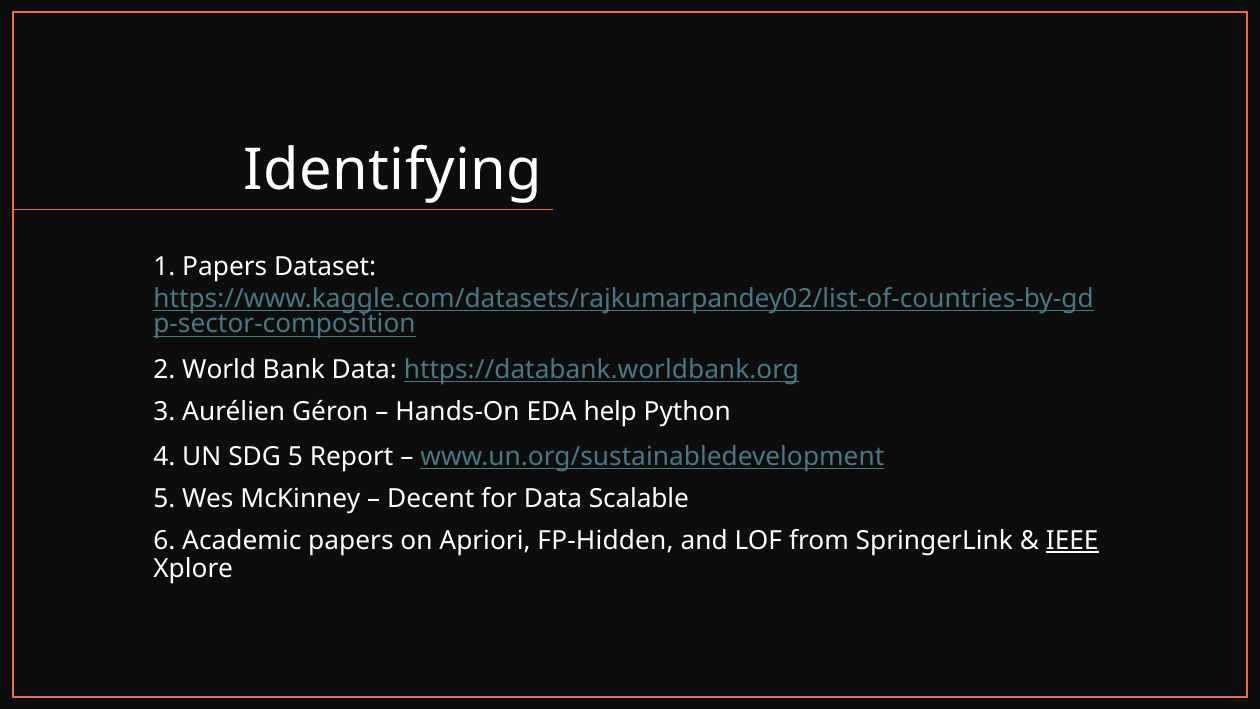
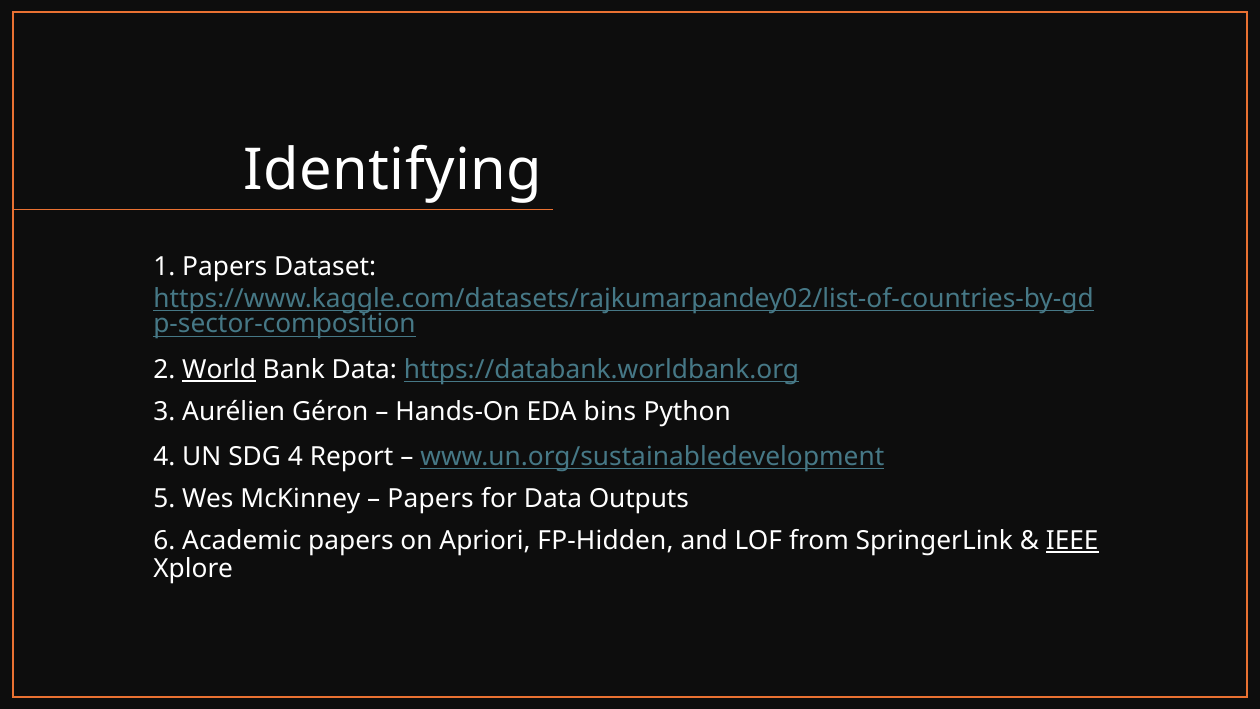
World underline: none -> present (219, 370)
help: help -> bins (610, 412)
SDG 5: 5 -> 4 (295, 457)
Decent: Decent -> Papers (431, 499)
Scalable: Scalable -> Outputs (639, 499)
